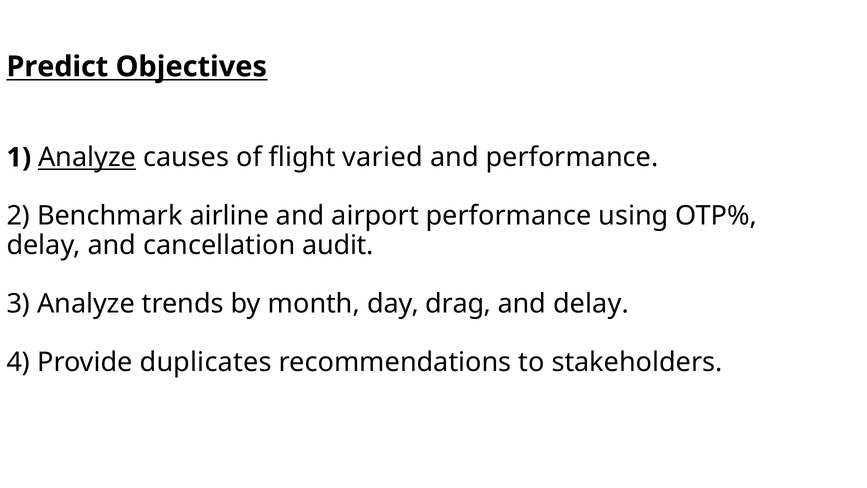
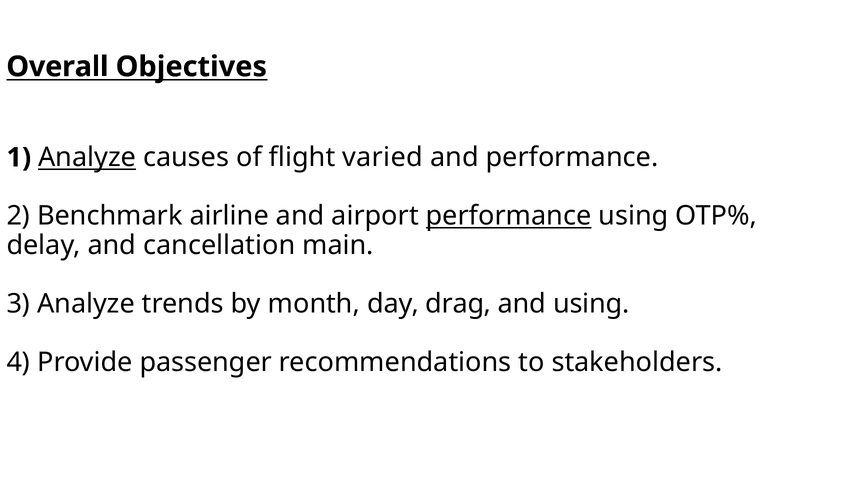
Predict: Predict -> Overall (57, 67)
performance underline: none -> present (509, 216)
audit: audit -> main (338, 245)
and delay: delay -> using (591, 304)
duplicates: duplicates -> passenger (206, 362)
